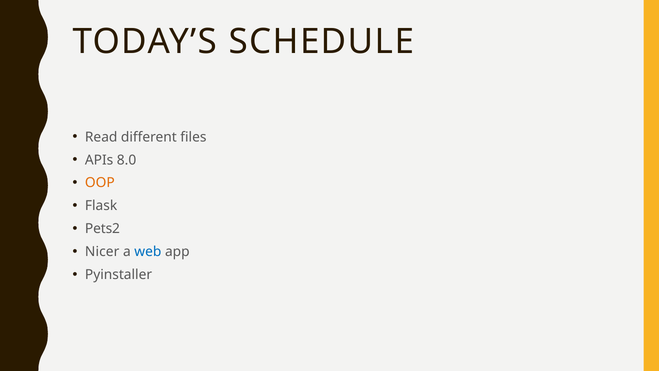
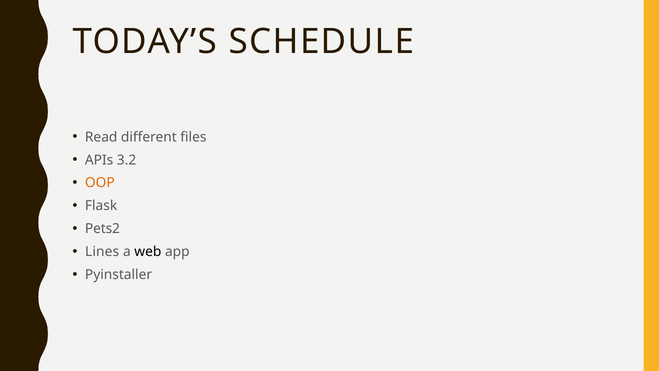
8.0: 8.0 -> 3.2 (127, 160)
Nicer: Nicer -> Lines (102, 252)
web colour: blue -> black (148, 252)
